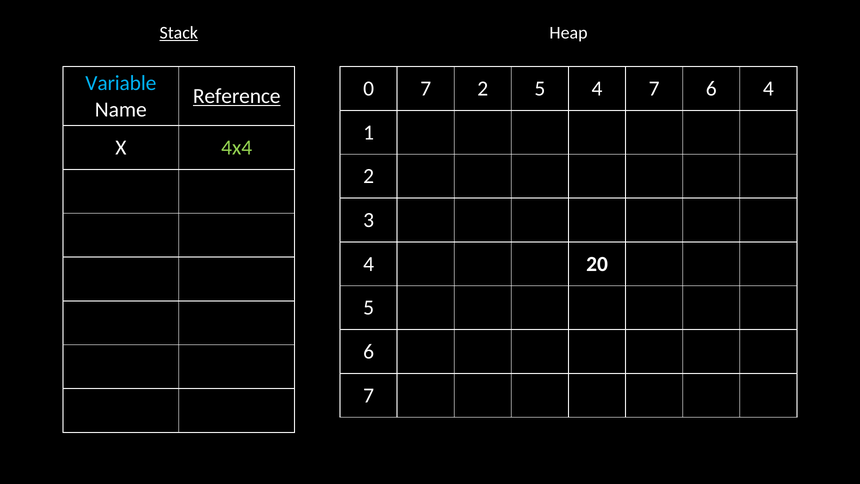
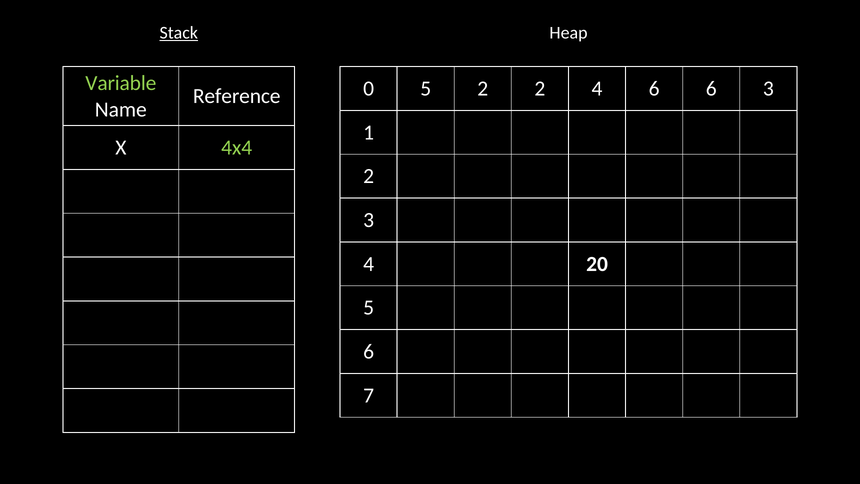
Variable colour: light blue -> light green (121, 83)
0 7: 7 -> 5 (426, 89)
2 5: 5 -> 2 (540, 89)
4 7: 7 -> 6 (654, 89)
6 4: 4 -> 3 (768, 89)
Reference underline: present -> none (237, 96)
